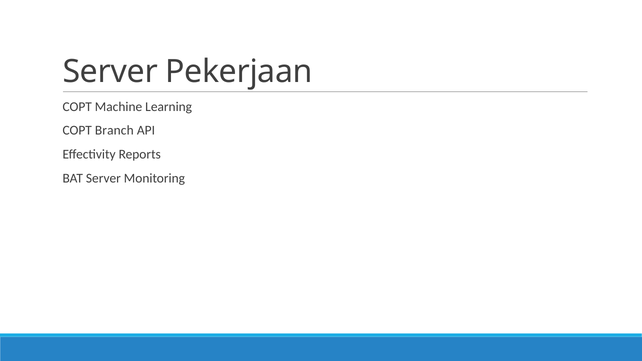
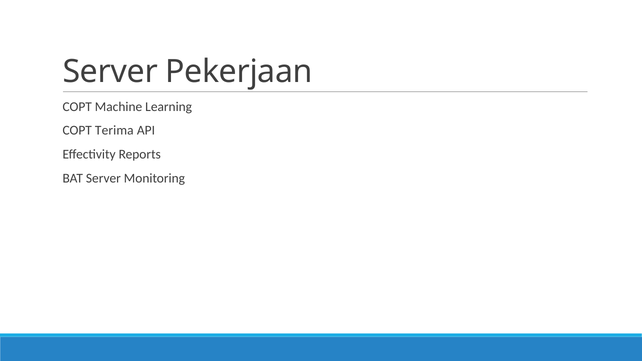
Branch: Branch -> Terima (114, 131)
